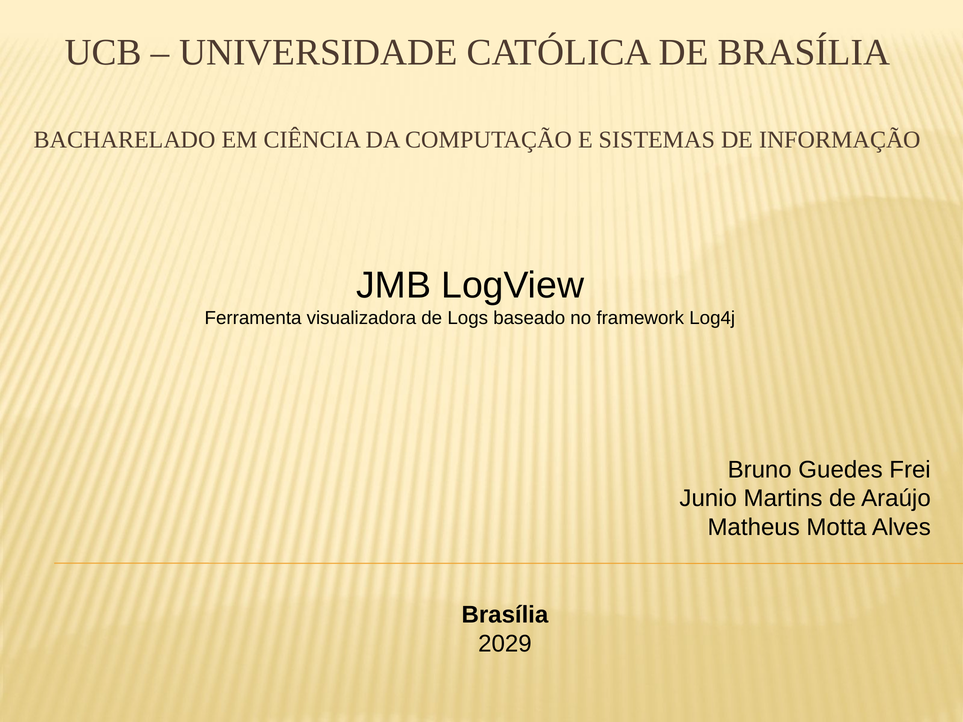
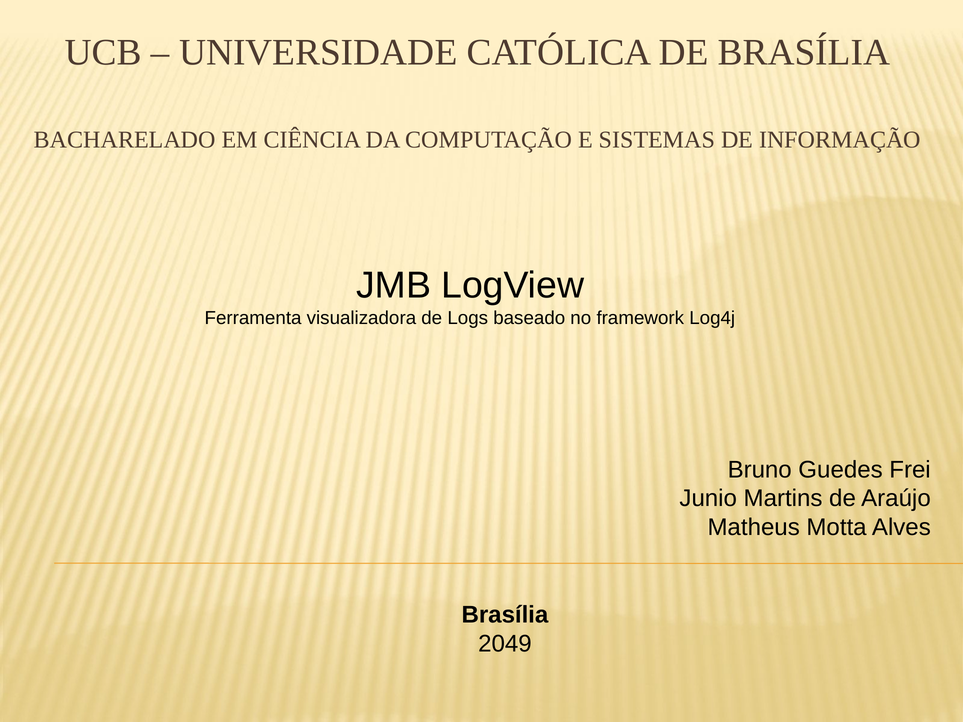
2029: 2029 -> 2049 (505, 644)
